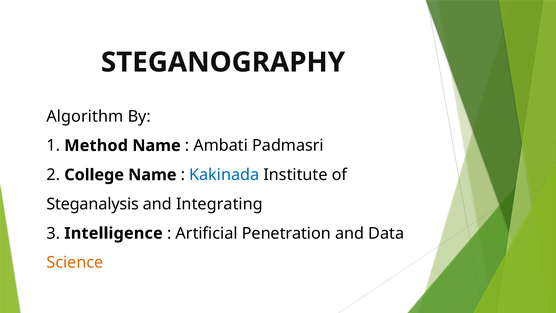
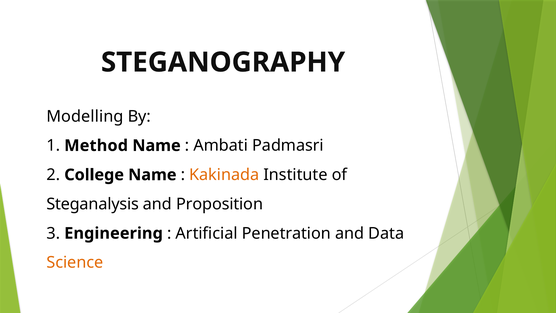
Algorithm: Algorithm -> Modelling (85, 116)
Kakinada colour: blue -> orange (224, 175)
Integrating: Integrating -> Proposition (220, 204)
Intelligence: Intelligence -> Engineering (114, 233)
